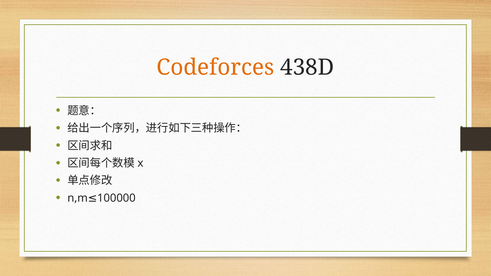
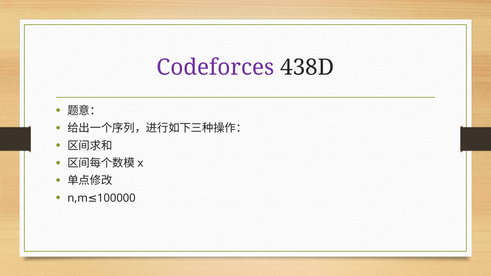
Codeforces colour: orange -> purple (215, 67)
